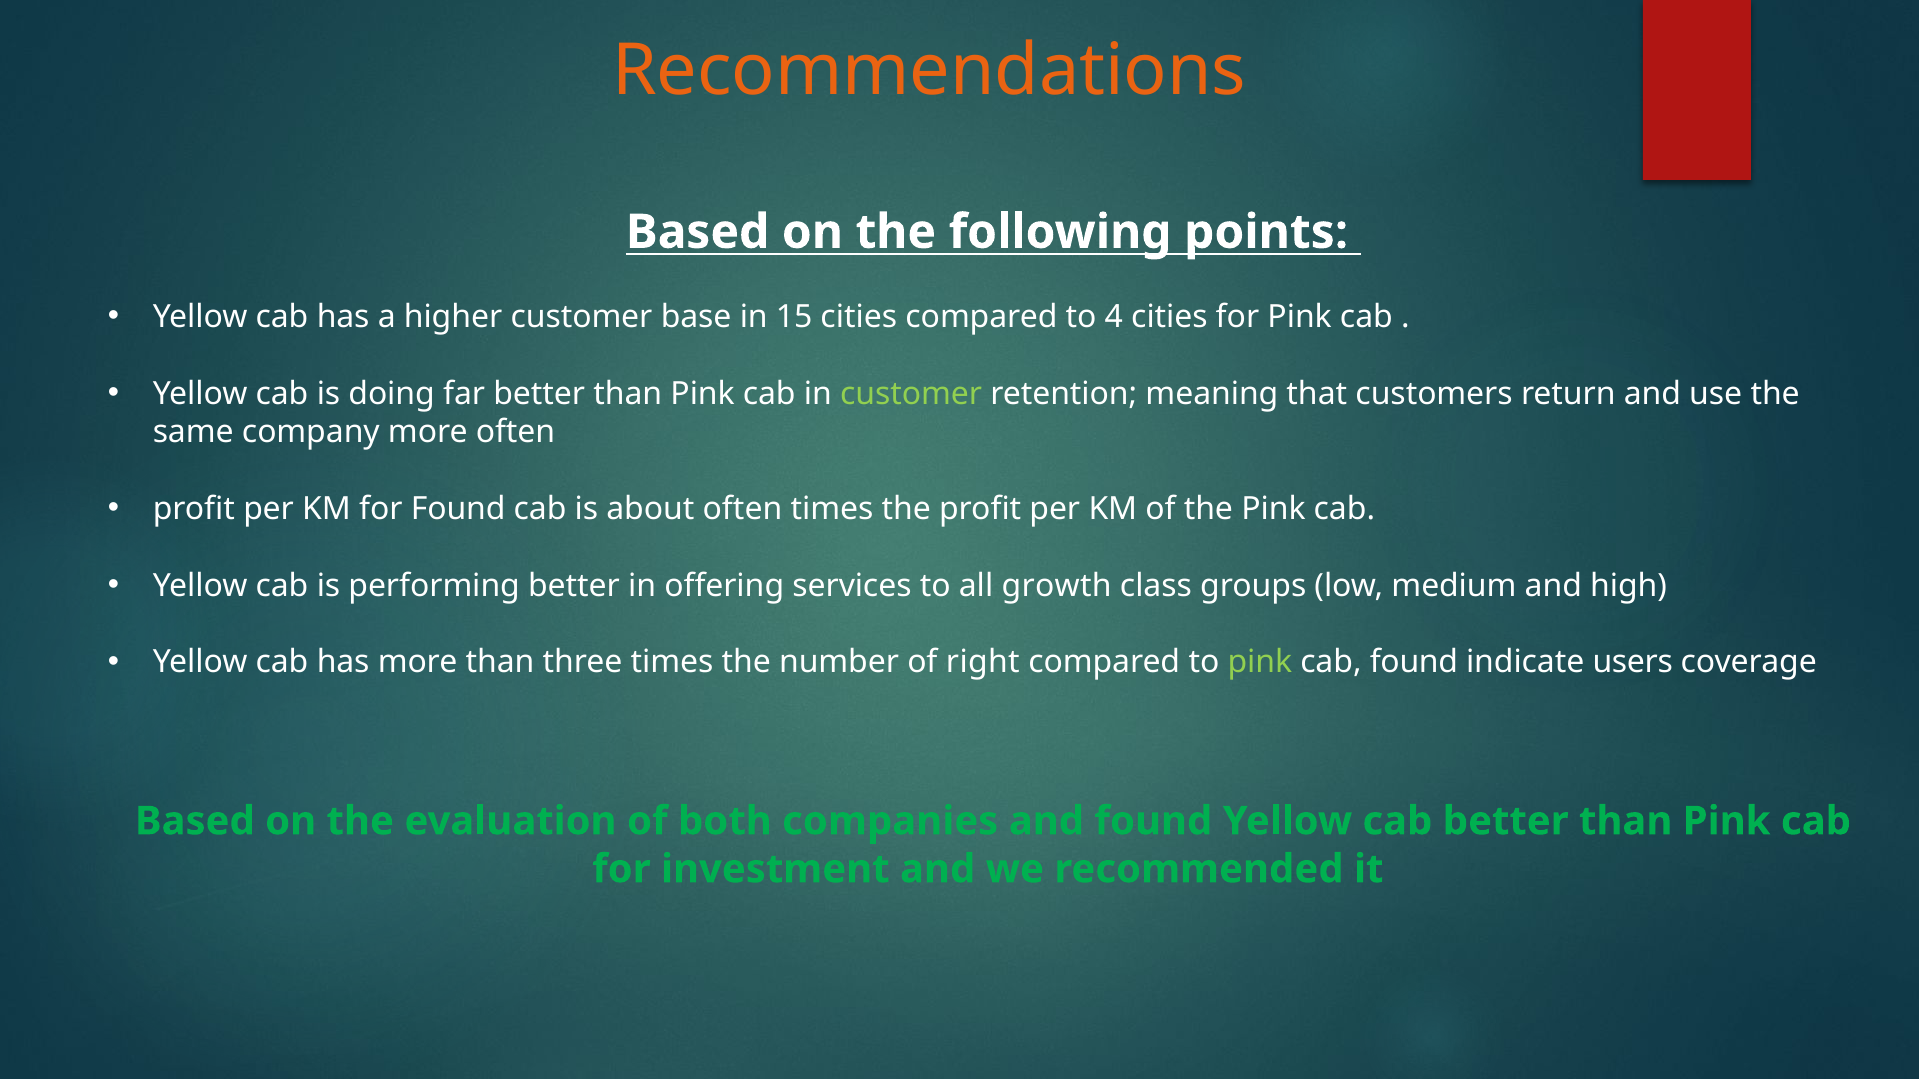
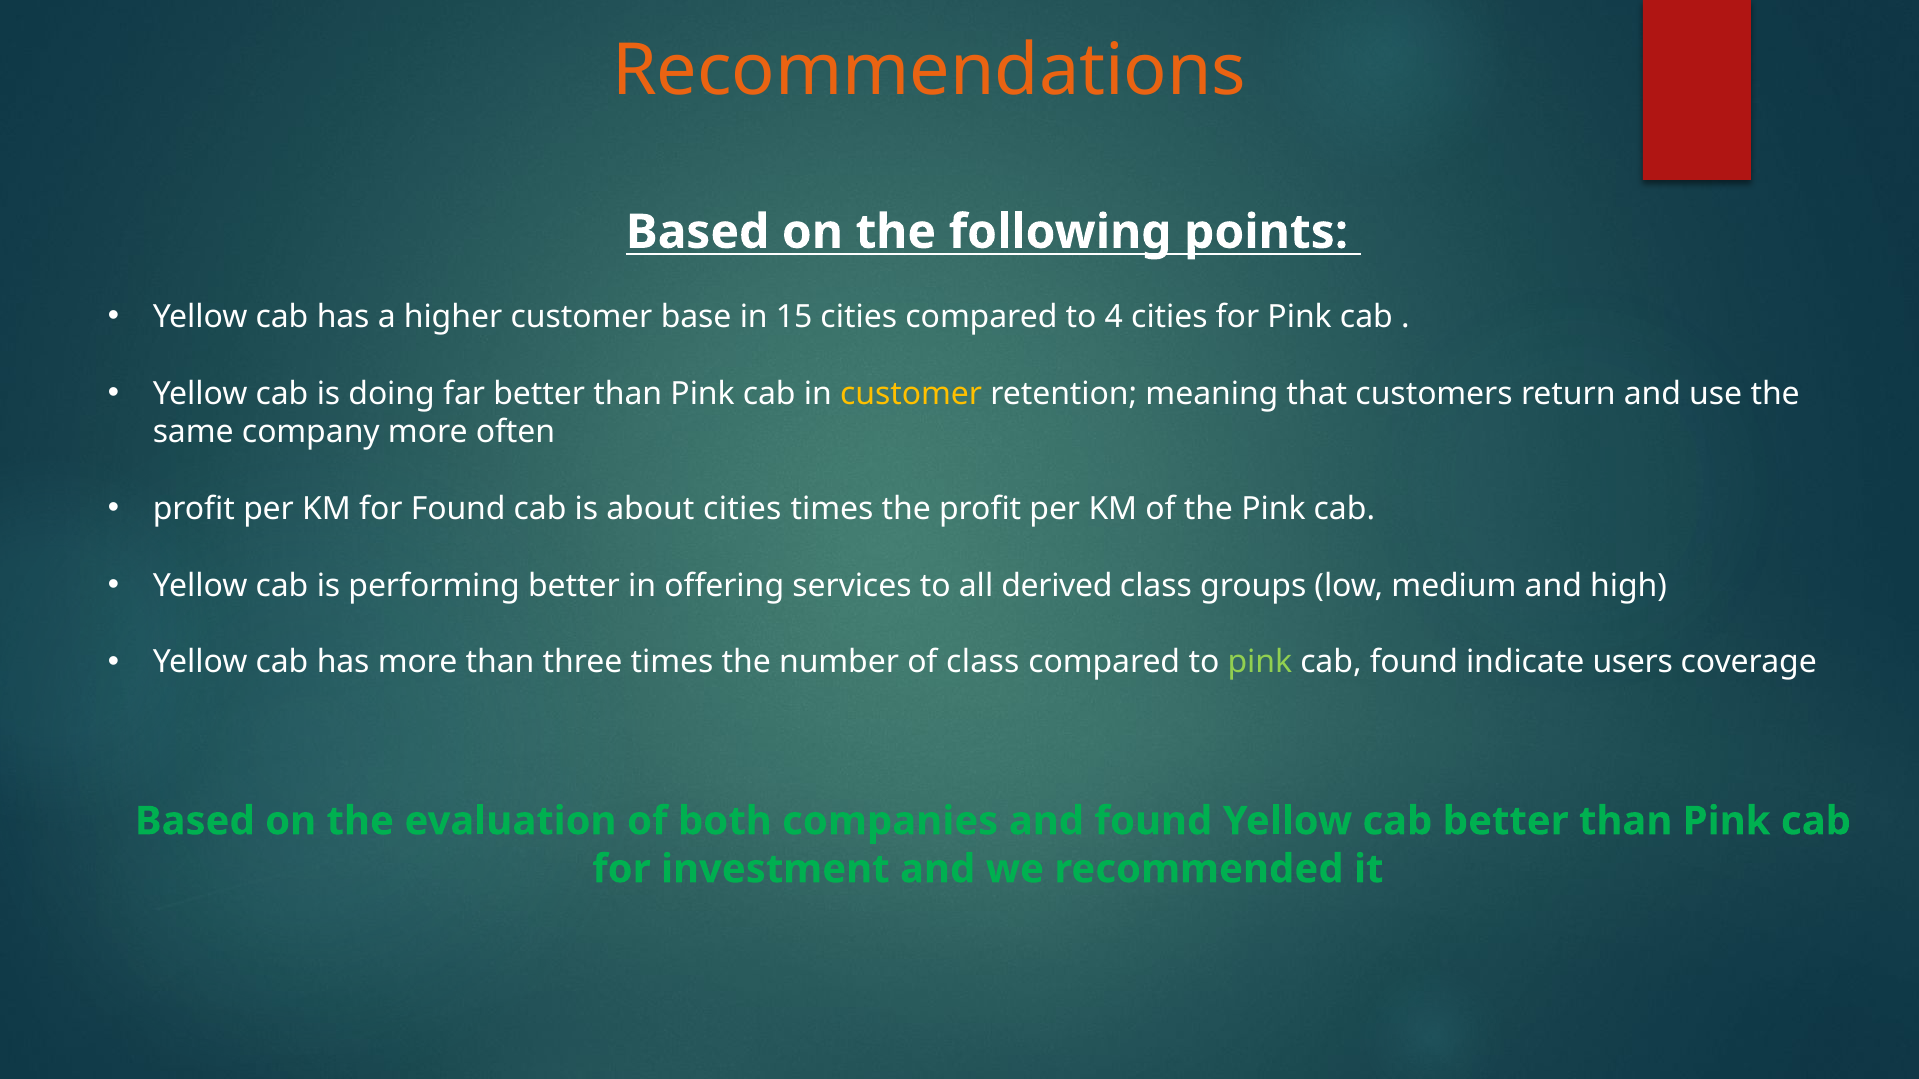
customer colour: light green -> yellow (911, 394)
about often: often -> cities (742, 509)
growth: growth -> derived (1057, 586)
of right: right -> class (983, 663)
